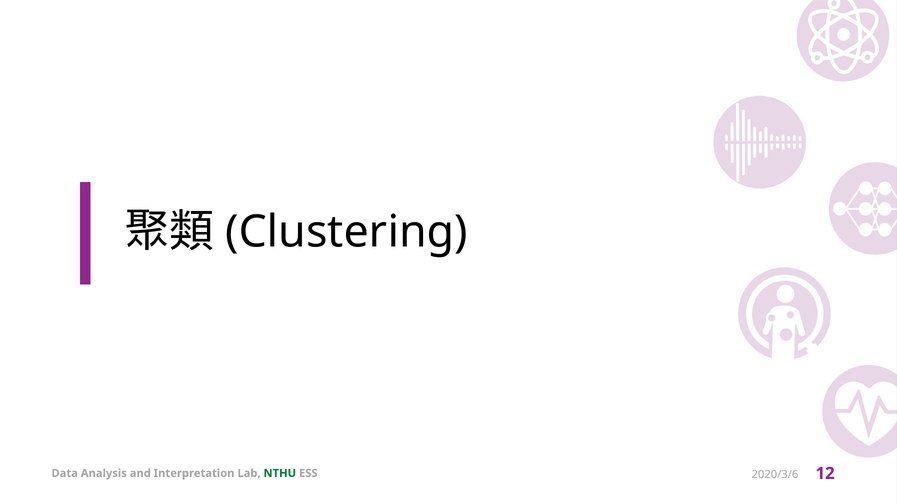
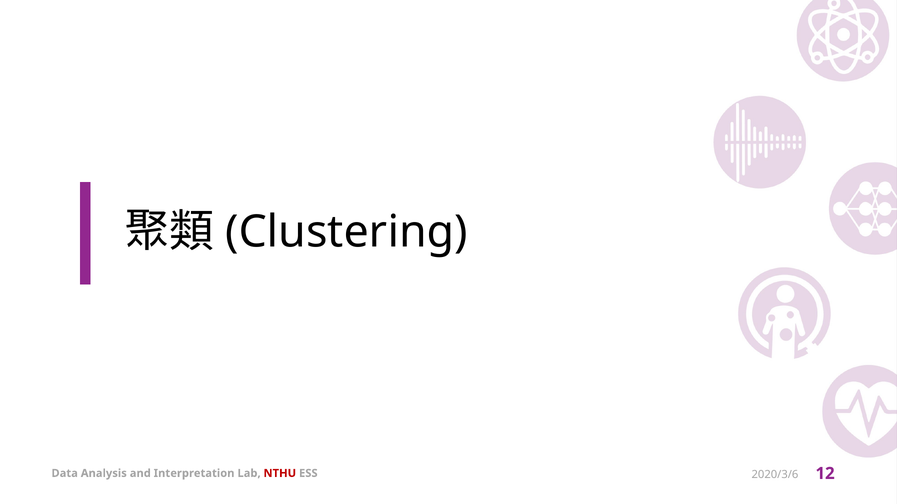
NTHU colour: green -> red (280, 474)
